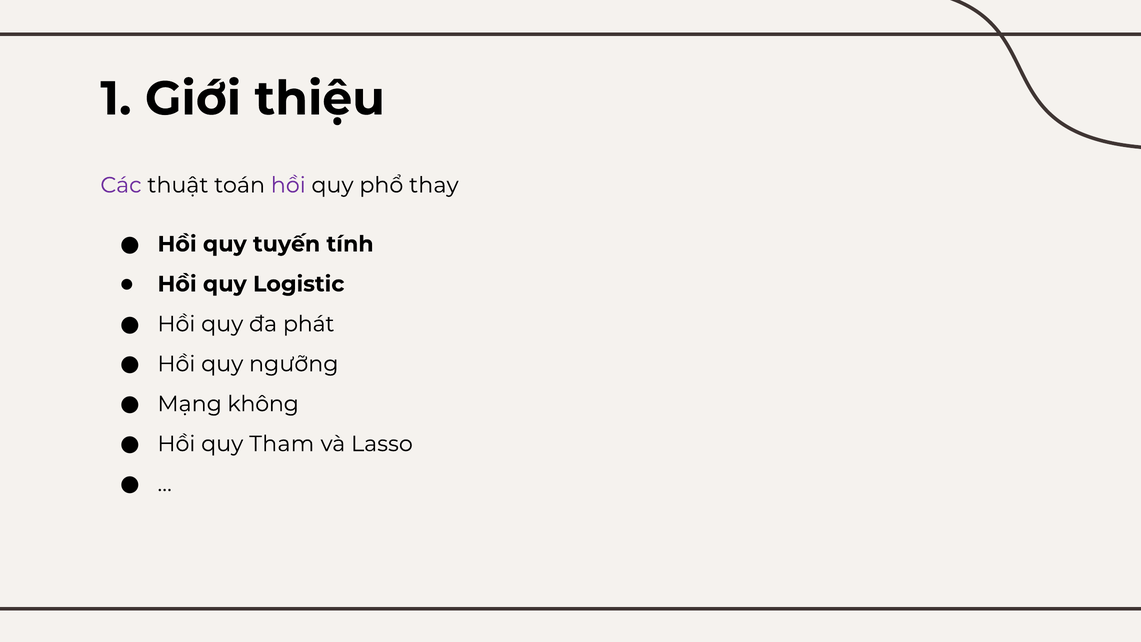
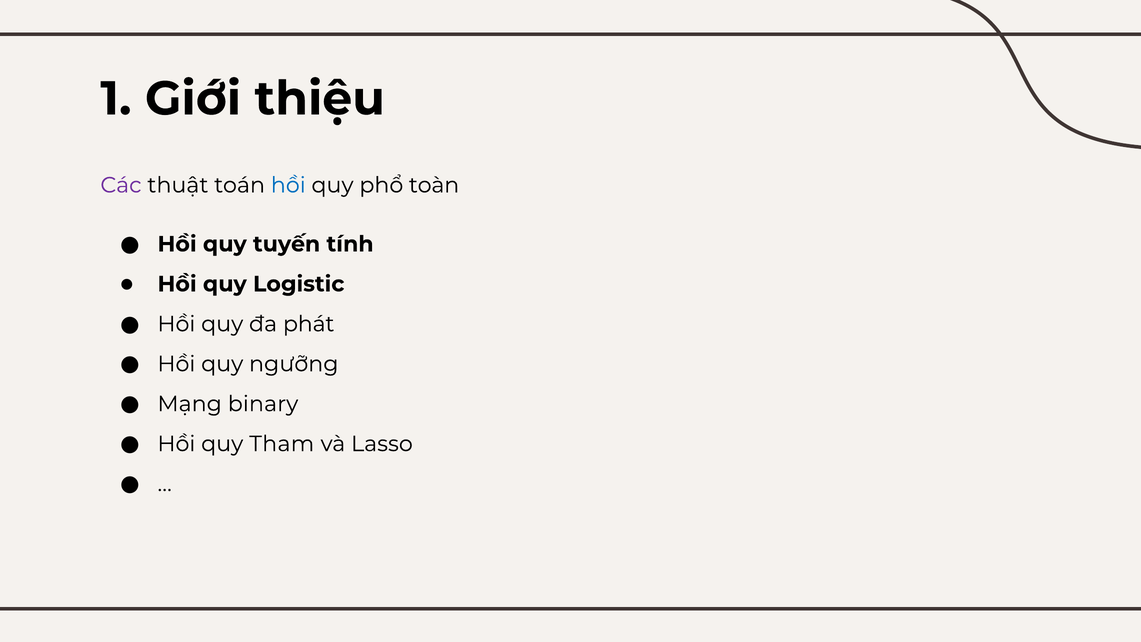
hồi colour: purple -> blue (288, 185)
thay: thay -> toàn (434, 185)
không: không -> binary (263, 404)
